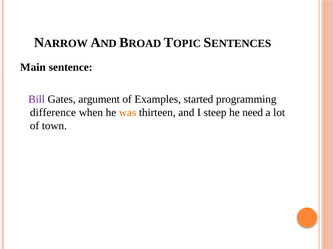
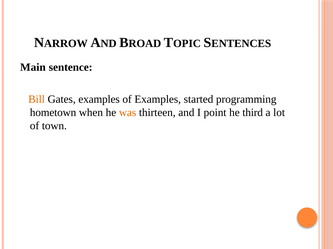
Bill colour: purple -> orange (37, 100)
Gates argument: argument -> examples (99, 100)
difference: difference -> hometown (53, 113)
steep: steep -> point (215, 113)
need: need -> third (253, 113)
